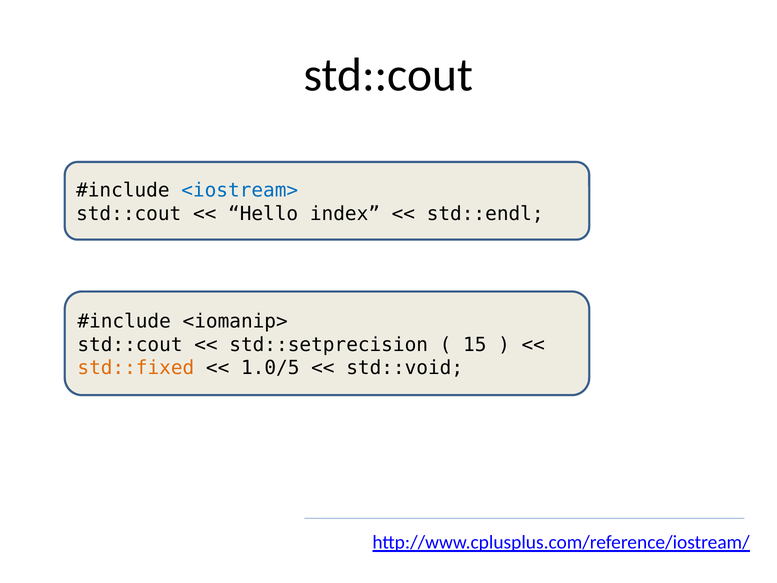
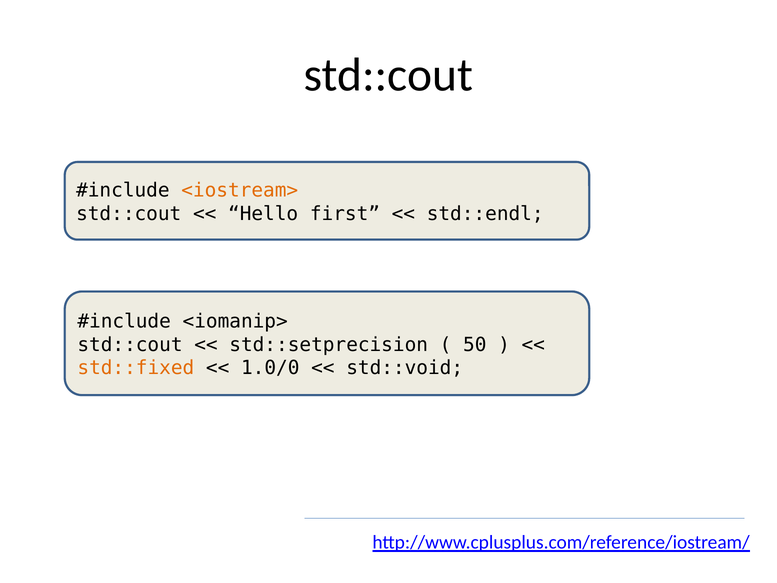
<iostream> colour: blue -> orange (240, 190)
index: index -> first (345, 214)
15: 15 -> 50 (475, 345)
1.0/5: 1.0/5 -> 1.0/0 (270, 368)
